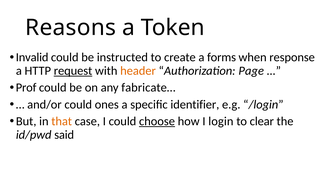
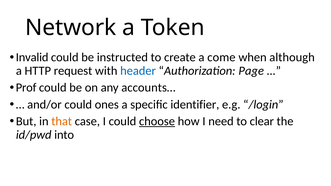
Reasons: Reasons -> Network (71, 28)
forms: forms -> come (221, 57)
response: response -> although (292, 57)
request underline: present -> none (73, 71)
header colour: orange -> blue (138, 71)
fabricate…: fabricate… -> accounts… (148, 88)
login: login -> need (221, 121)
said: said -> into (64, 135)
